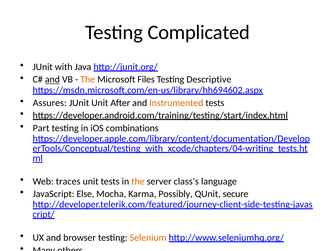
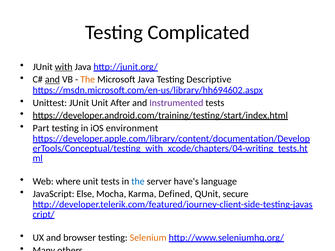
with underline: none -> present (64, 67)
Microsoft Files: Files -> Java (146, 80)
Assures: Assures -> Unittest (50, 103)
Instrumented colour: orange -> purple (176, 103)
combinations: combinations -> environment (132, 128)
traces: traces -> where (68, 182)
the colour: orange -> blue (138, 182)
class's: class's -> have's (186, 182)
Possibly: Possibly -> Defined (175, 194)
